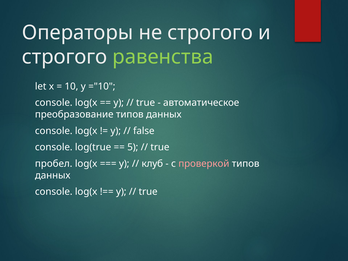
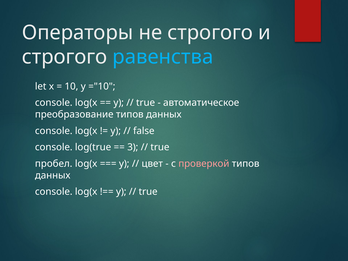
равенства colour: light green -> light blue (163, 57)
5: 5 -> 3 (133, 147)
клуб: клуб -> цвет (152, 164)
